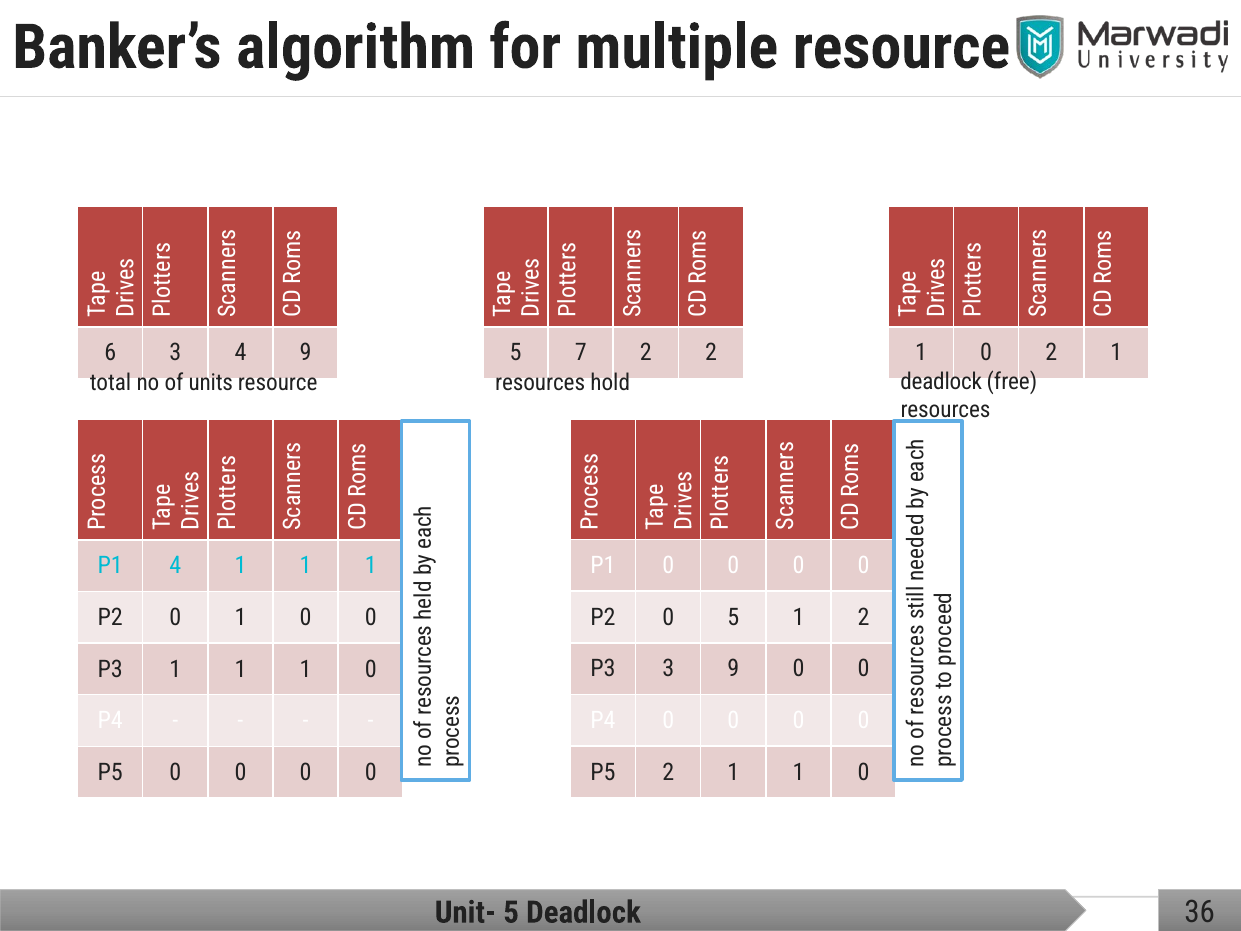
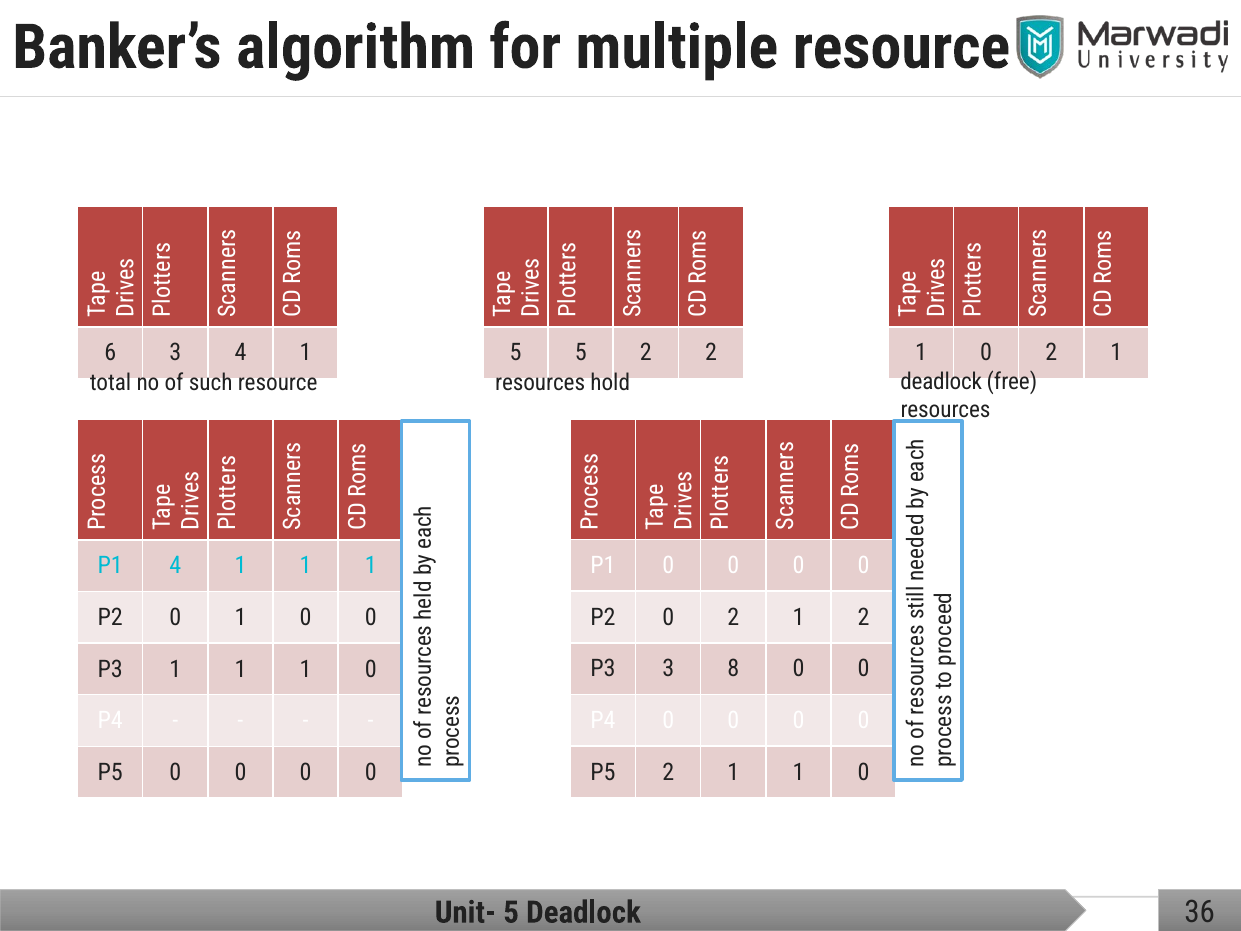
3 4 9: 9 -> 1 (306, 353)
5 7: 7 -> 5 (581, 353)
units: units -> such (211, 383)
P2 0 5: 5 -> 2 (733, 617)
3 9: 9 -> 8 (733, 669)
